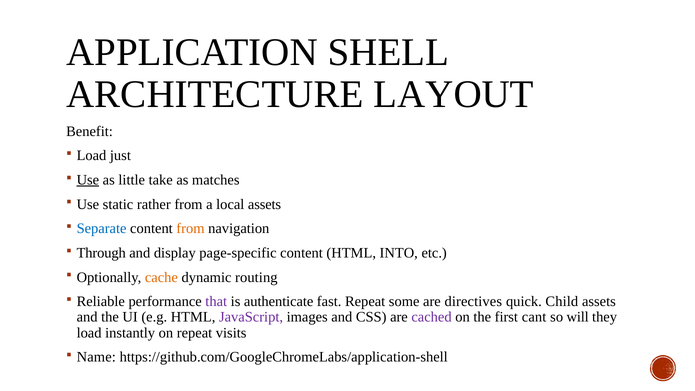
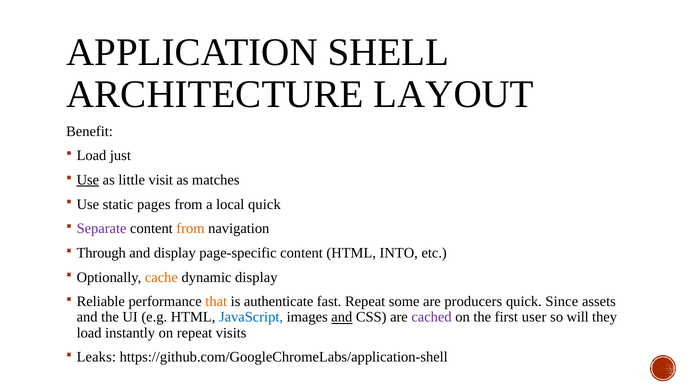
take: take -> visit (161, 180)
rather: rather -> pages (154, 204)
local assets: assets -> quick (264, 204)
Separate colour: blue -> purple (102, 229)
dynamic routing: routing -> display (256, 277)
that colour: purple -> orange (216, 302)
directives: directives -> producers (473, 302)
Child: Child -> Since (562, 302)
JavaScript colour: purple -> blue (251, 317)
and underline: none -> present (342, 317)
cant: cant -> user (534, 317)
Name: Name -> Leaks (96, 357)
